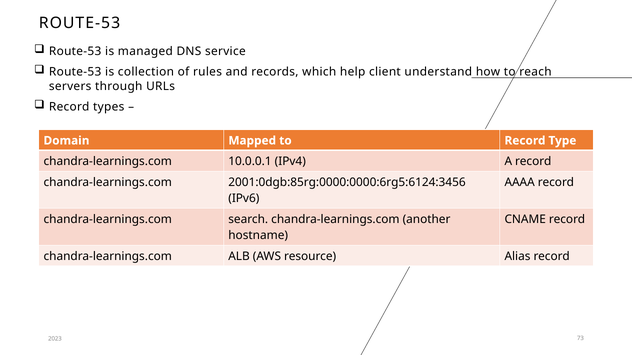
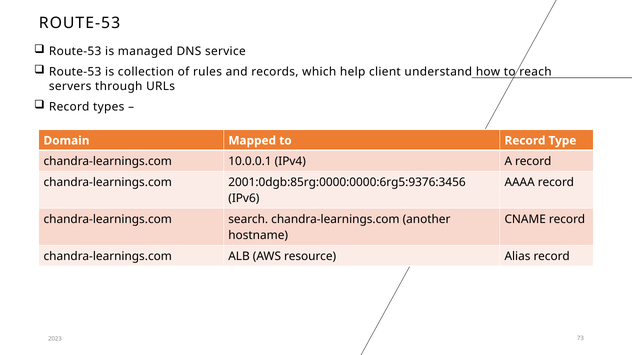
2001:0dgb:85rg:0000:0000:6rg5:6124:3456: 2001:0dgb:85rg:0000:0000:6rg5:6124:3456 -> 2001:0dgb:85rg:0000:0000:6rg5:9376:3456 (347, 183)
